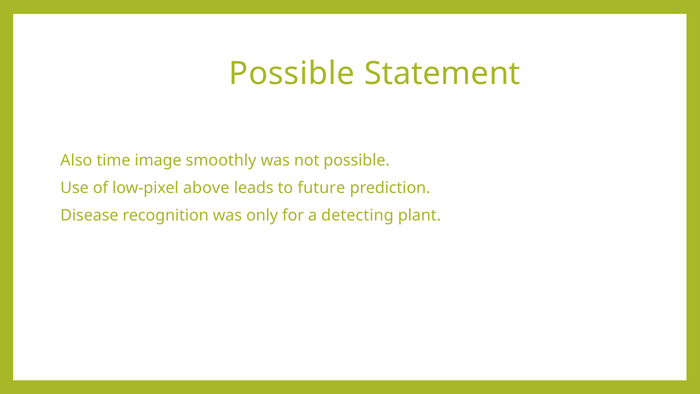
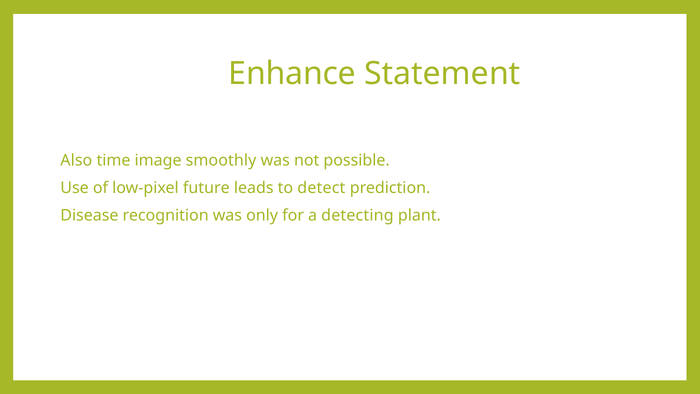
Possible: Possible -> Enhance (292, 74)
above: above -> future (206, 188)
future: future -> detect (321, 188)
